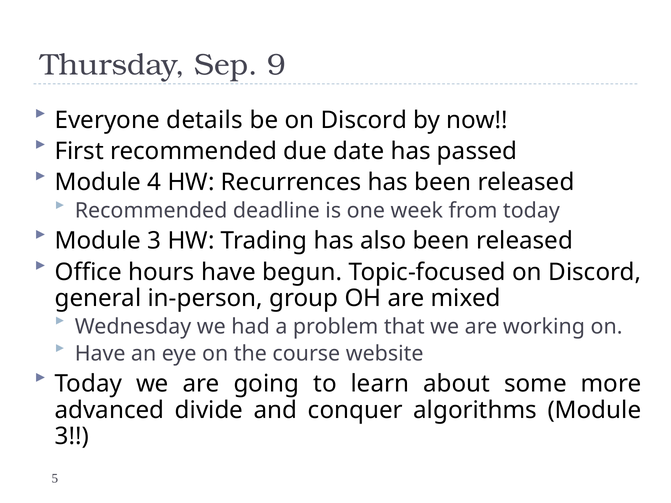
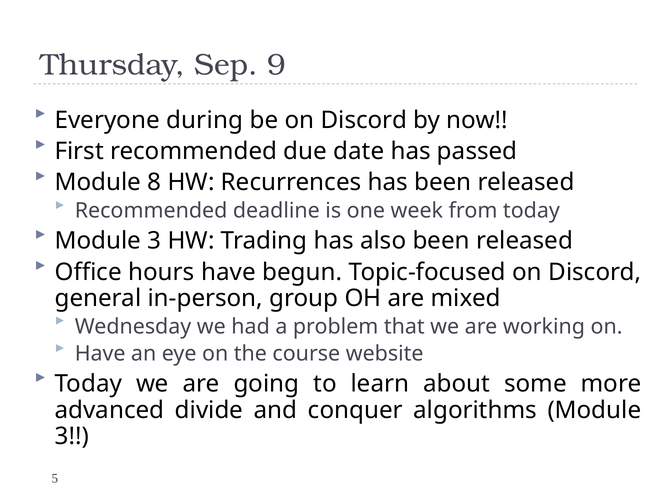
details: details -> during (205, 120)
4: 4 -> 8 (154, 183)
